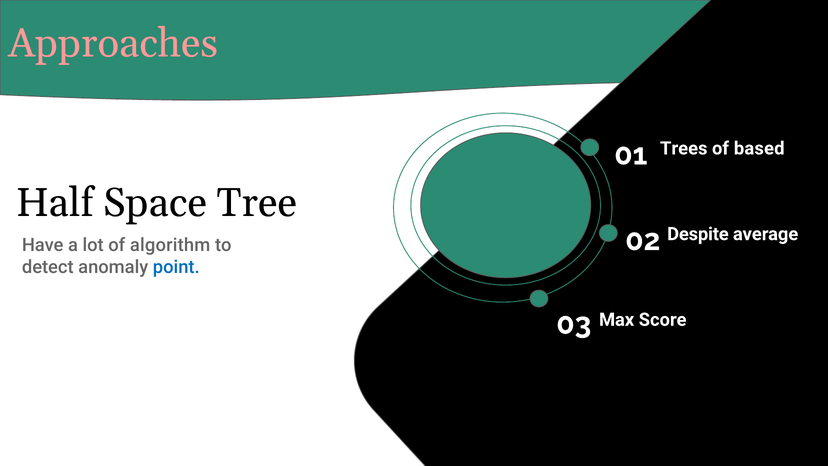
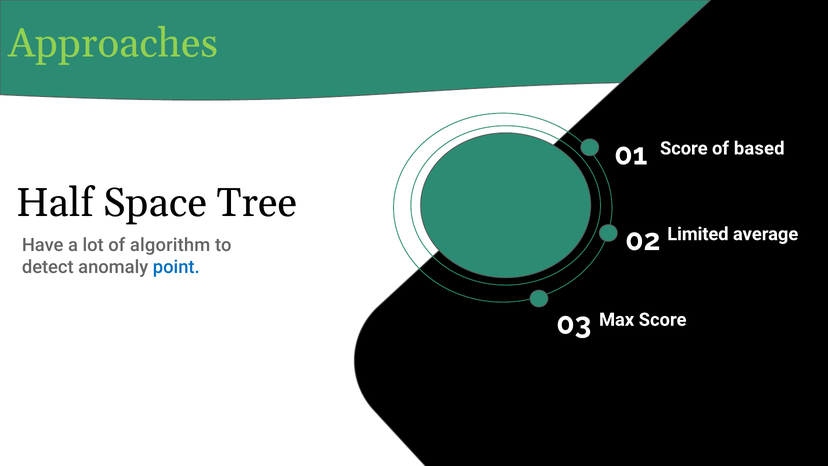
Approaches colour: pink -> light green (113, 44)
Trees: Trees -> Score (684, 148)
Despite: Despite -> Limited (698, 234)
